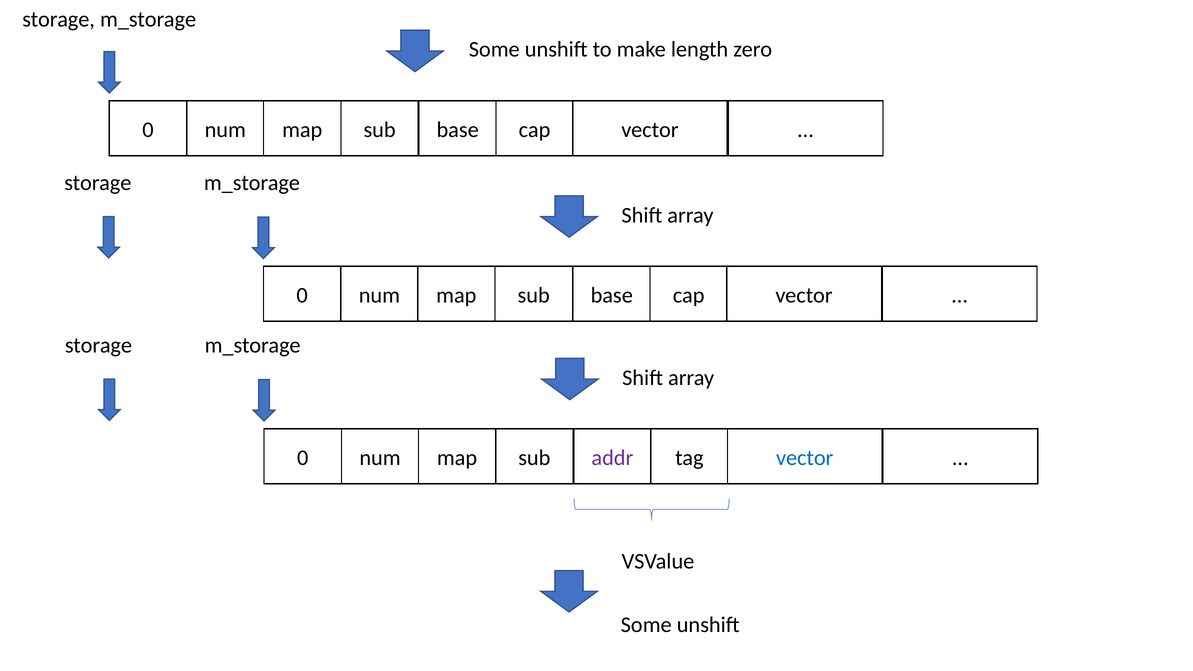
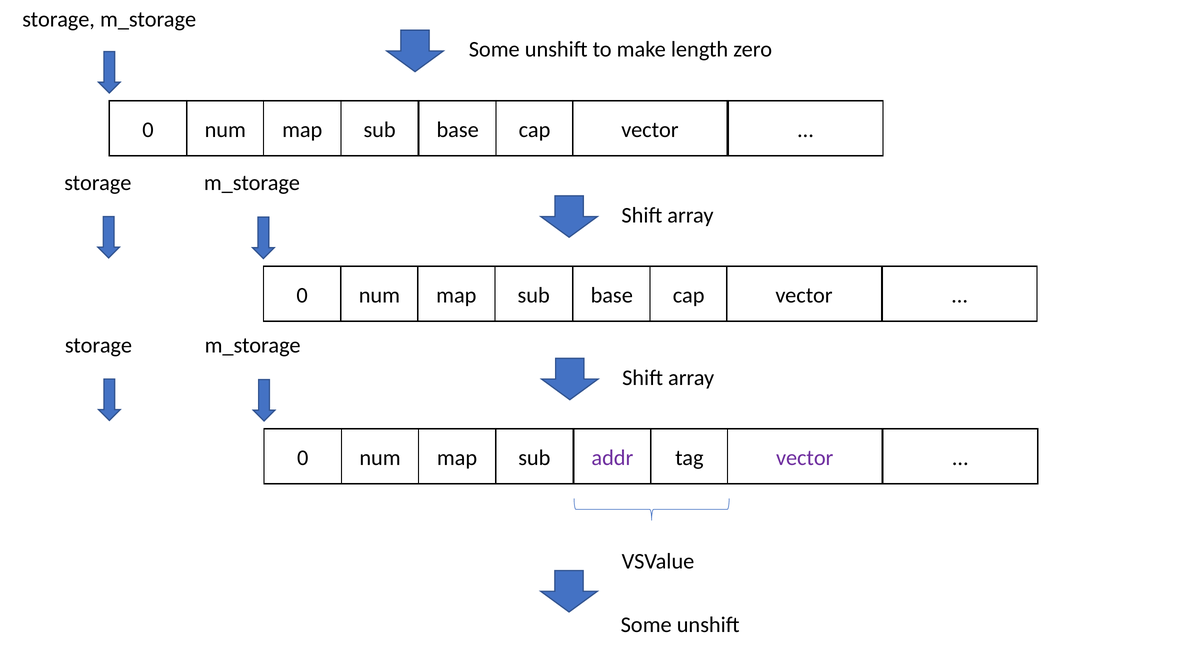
vector colour: blue -> purple (805, 458)
